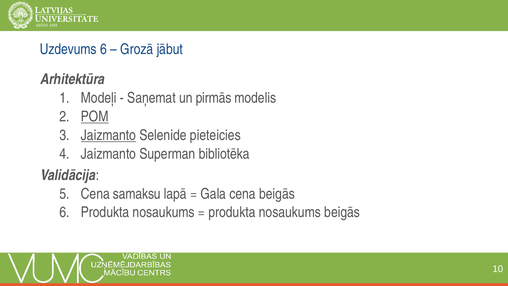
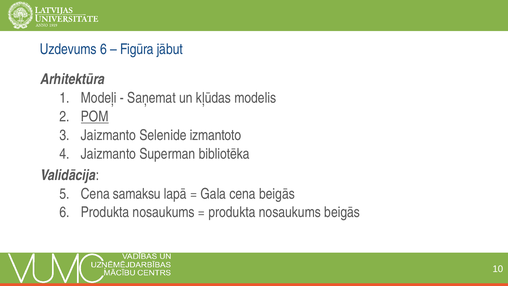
Grozā: Grozā -> Figūra (137, 49)
pirmās: pirmās -> kļūdas (213, 98)
Jaizmanto underline: present -> none (108, 135)
pieteicies: pieteicies -> izmantoto (215, 135)
